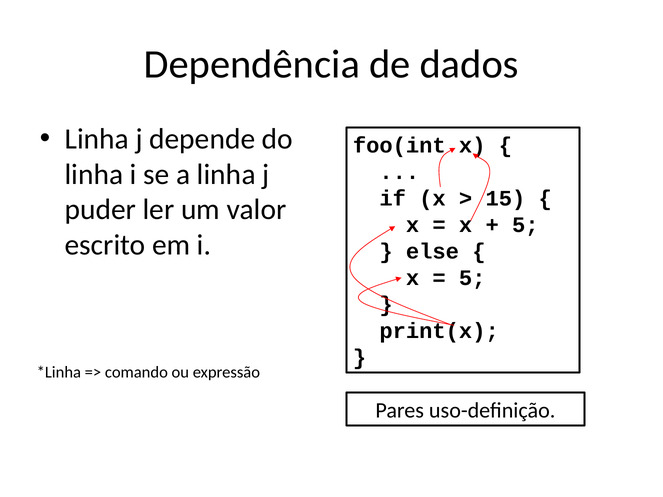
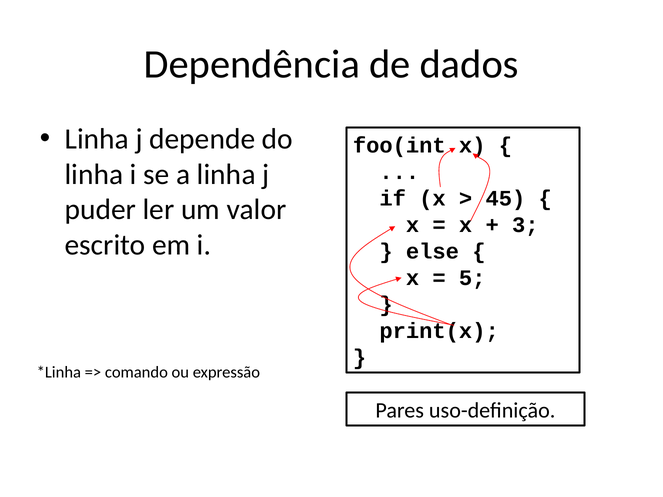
15: 15 -> 45 (505, 199)
5: 5 -> 3 (525, 225)
